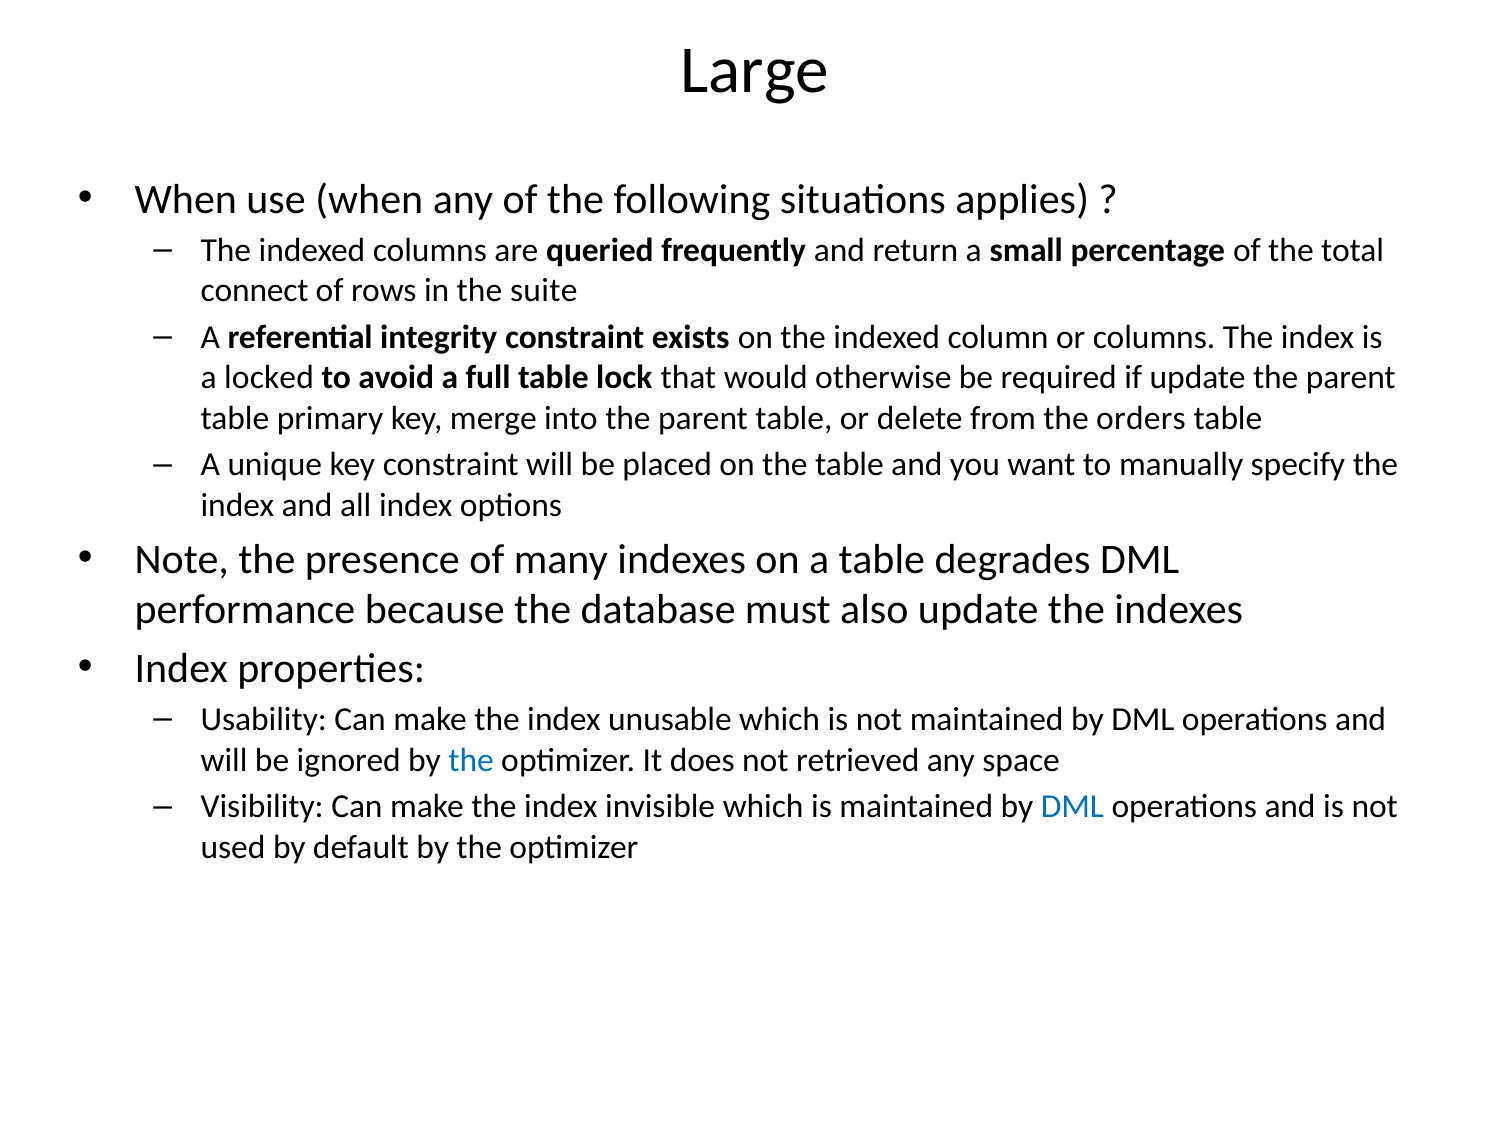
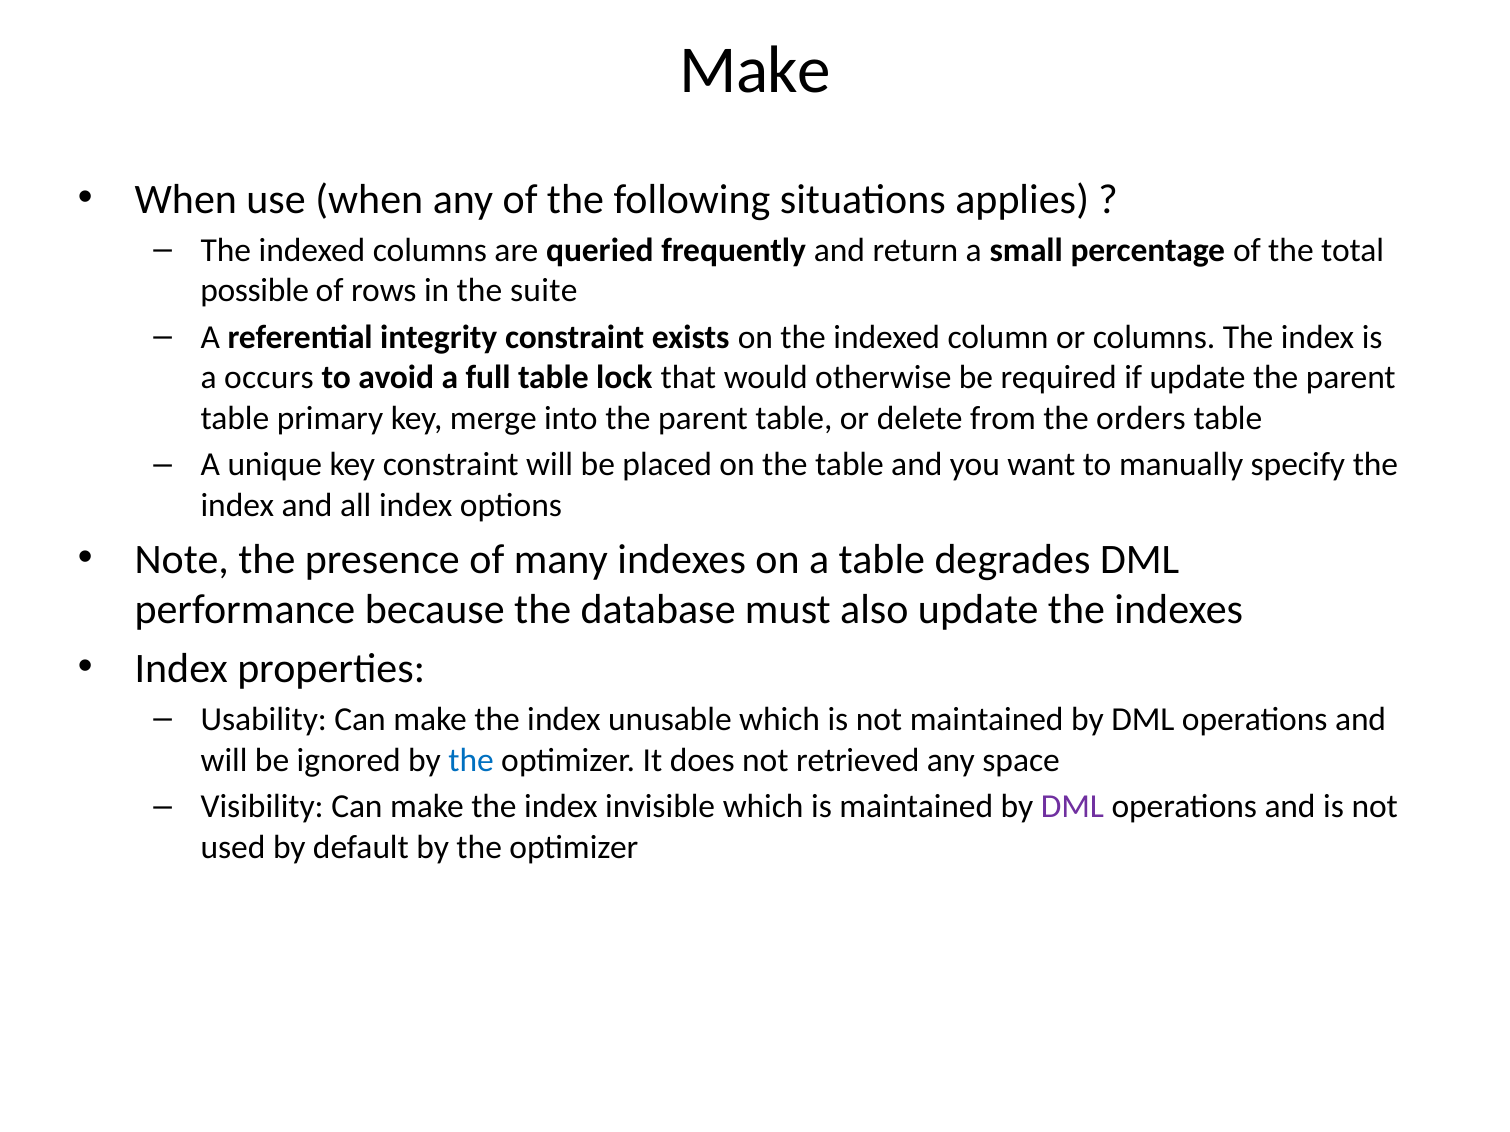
Large: Large -> Make (755, 70)
connect: connect -> possible (255, 291)
locked: locked -> occurs (269, 378)
DML colour: blue -> purple (1072, 807)
